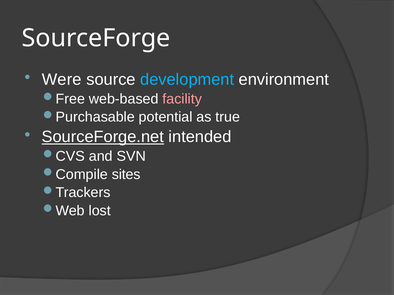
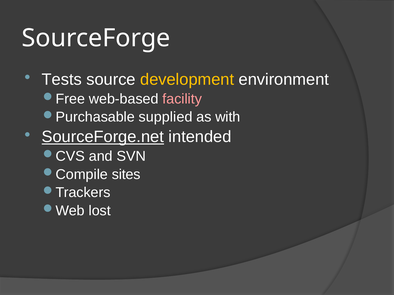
Were: Were -> Tests (62, 80)
development colour: light blue -> yellow (187, 80)
potential: potential -> supplied (166, 117)
true: true -> with (228, 117)
